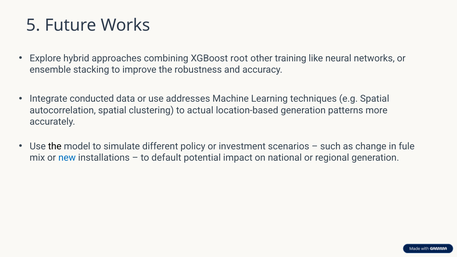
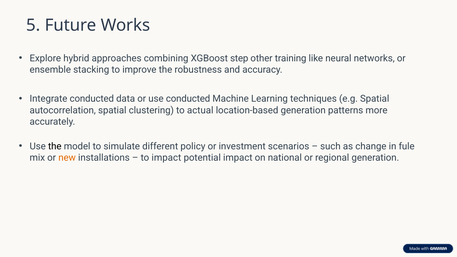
root: root -> step (239, 58)
use addresses: addresses -> conducted (188, 99)
new colour: blue -> orange (67, 158)
to default: default -> impact (166, 158)
